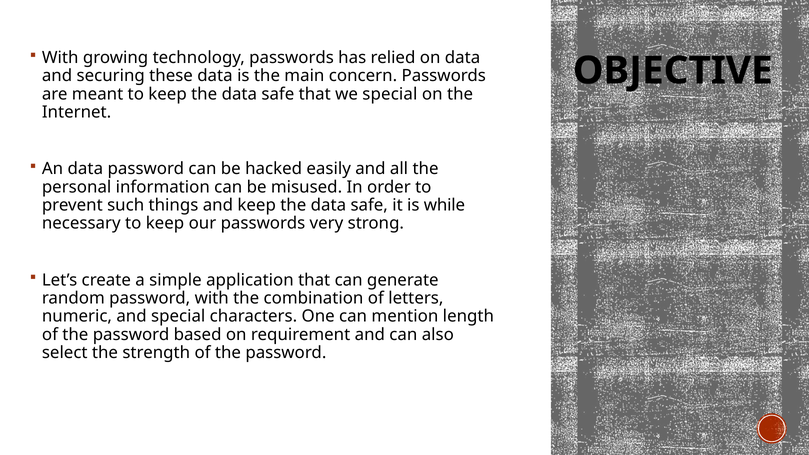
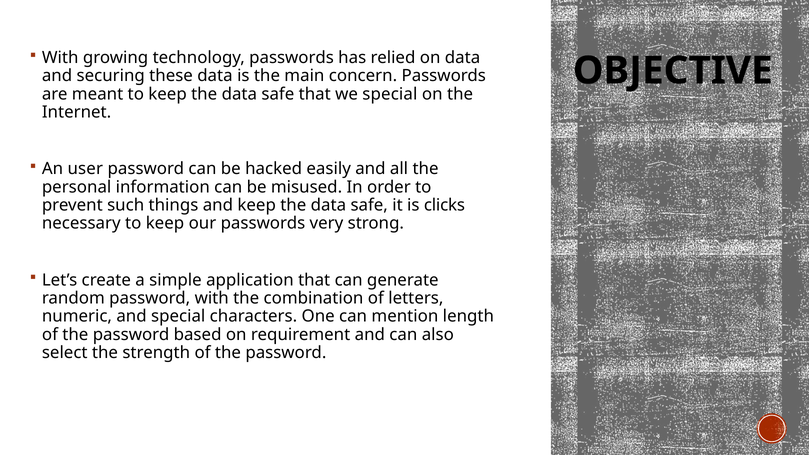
An data: data -> user (85, 169)
while: while -> clicks (444, 205)
